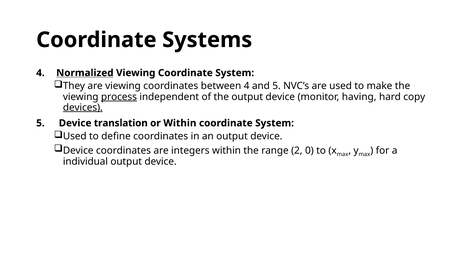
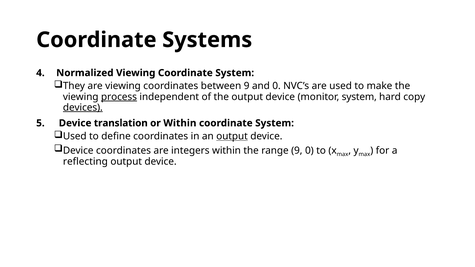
Normalized underline: present -> none (85, 73)
between 4: 4 -> 9 (247, 86)
and 5: 5 -> 0 (277, 86)
monitor having: having -> system (359, 97)
output underline: none -> present (232, 136)
range 2: 2 -> 9 (297, 151)
individual: individual -> reflecting (85, 162)
